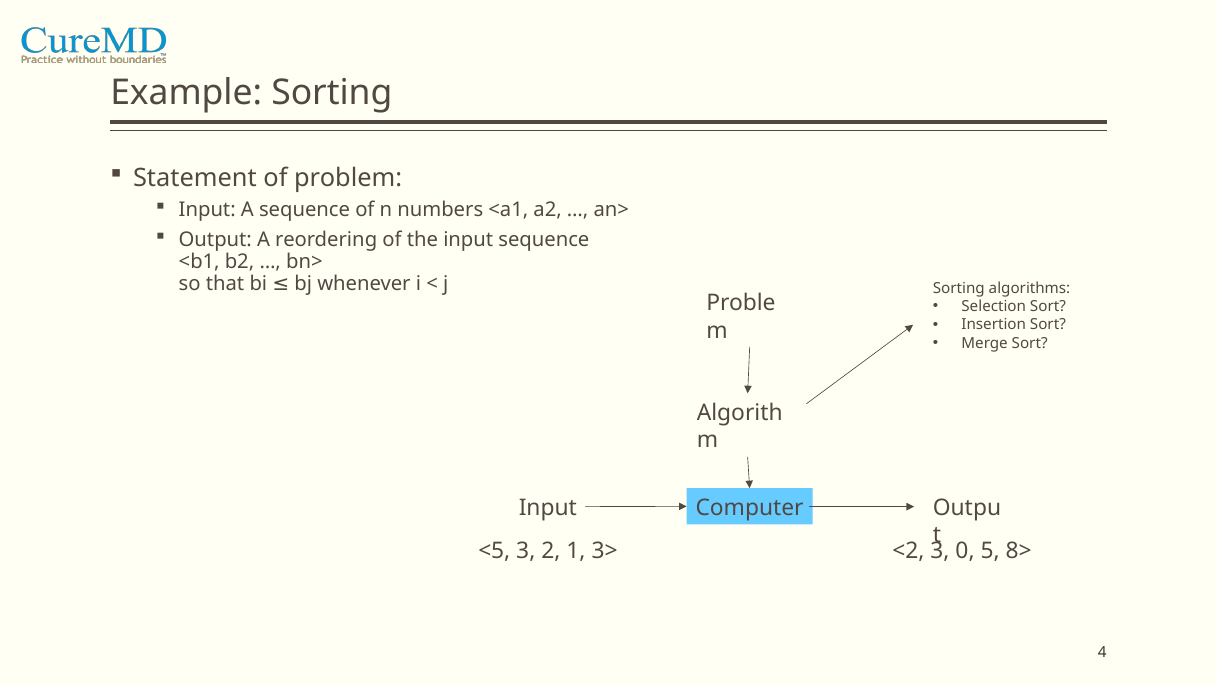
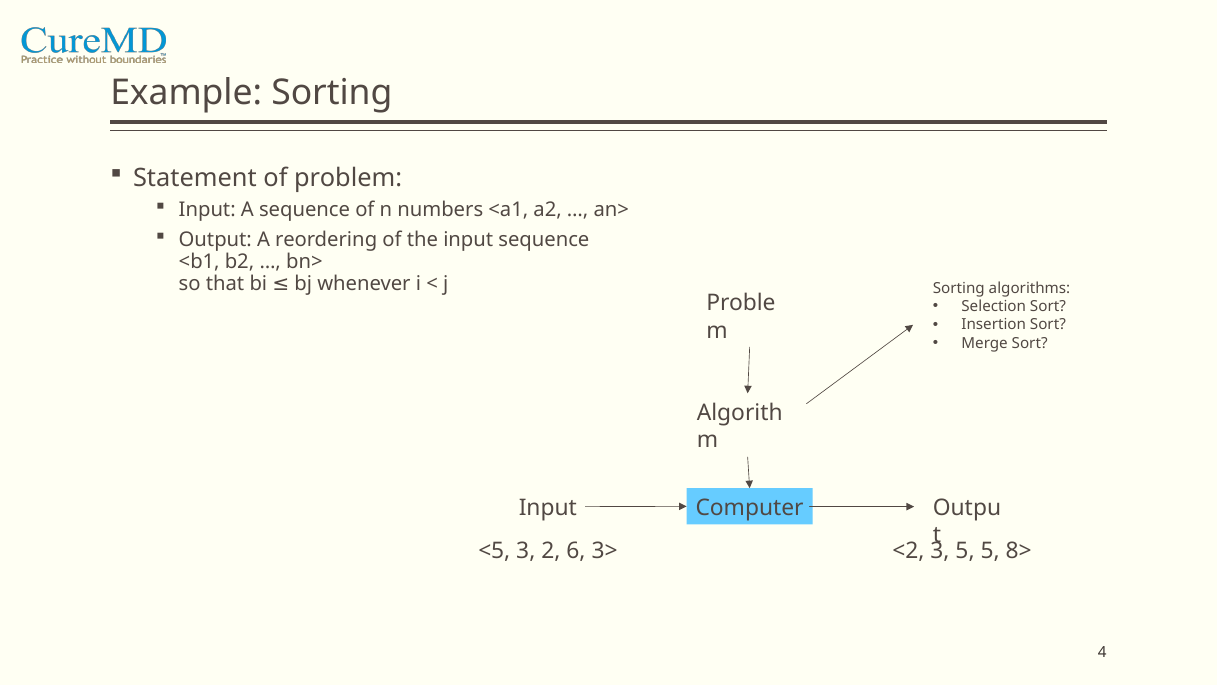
1: 1 -> 6 (576, 550)
3 0: 0 -> 5 (965, 550)
